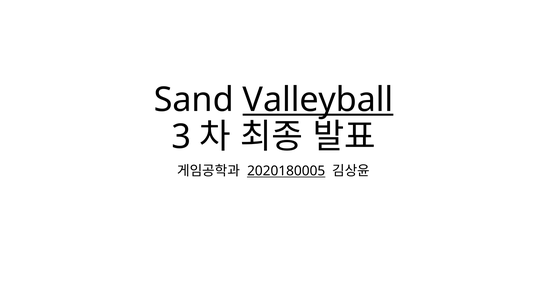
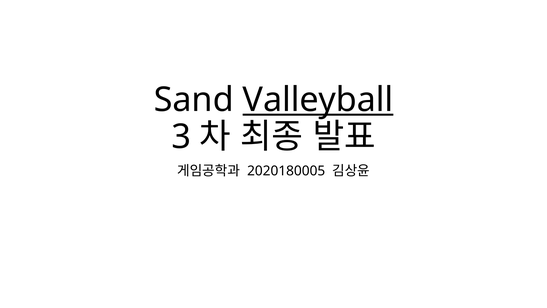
2020180005 underline: present -> none (286, 171)
